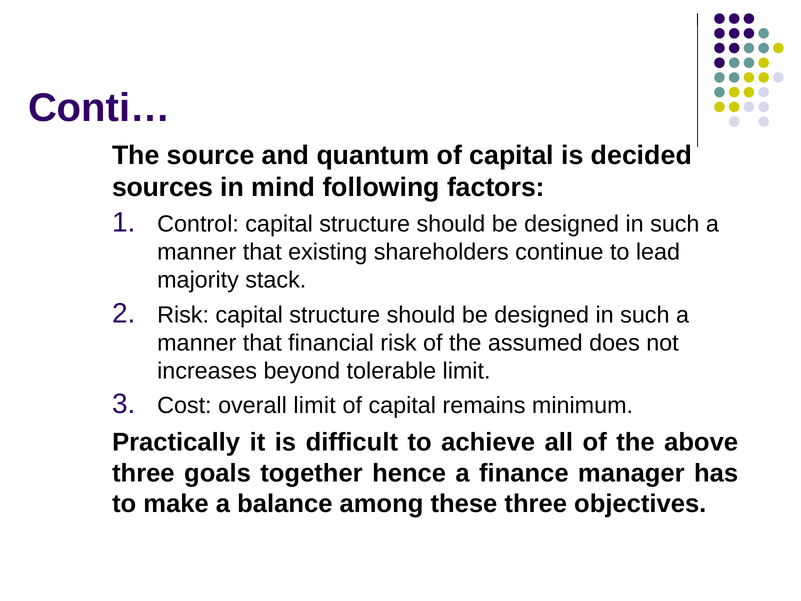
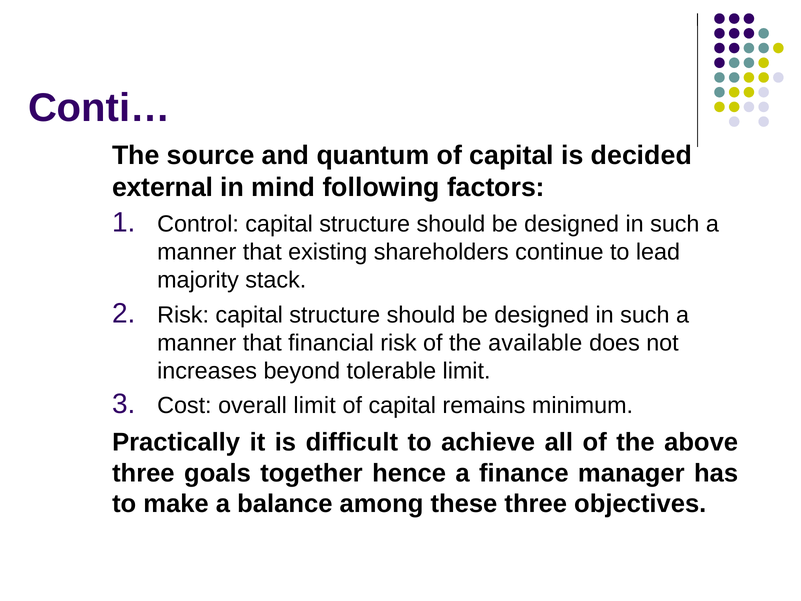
sources: sources -> external (163, 187)
assumed: assumed -> available (535, 343)
